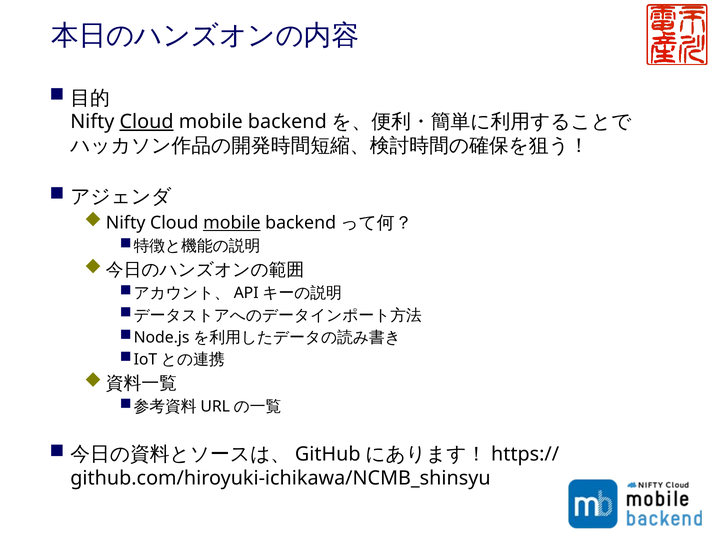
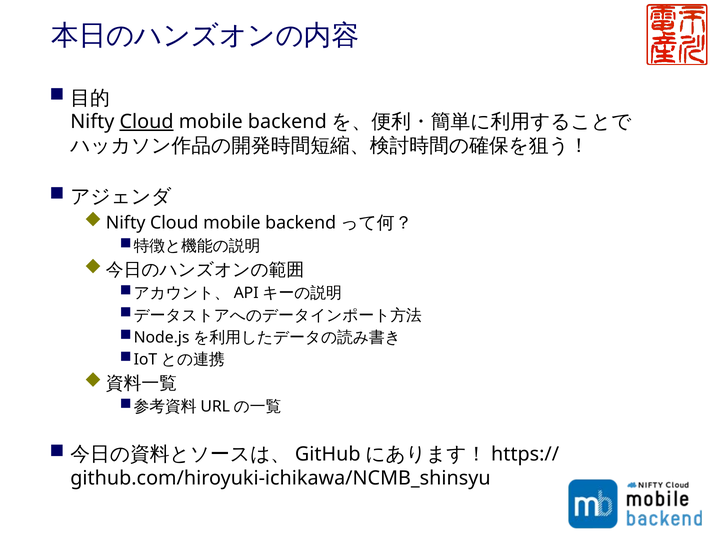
mobile underline: present -> none (232, 223)
